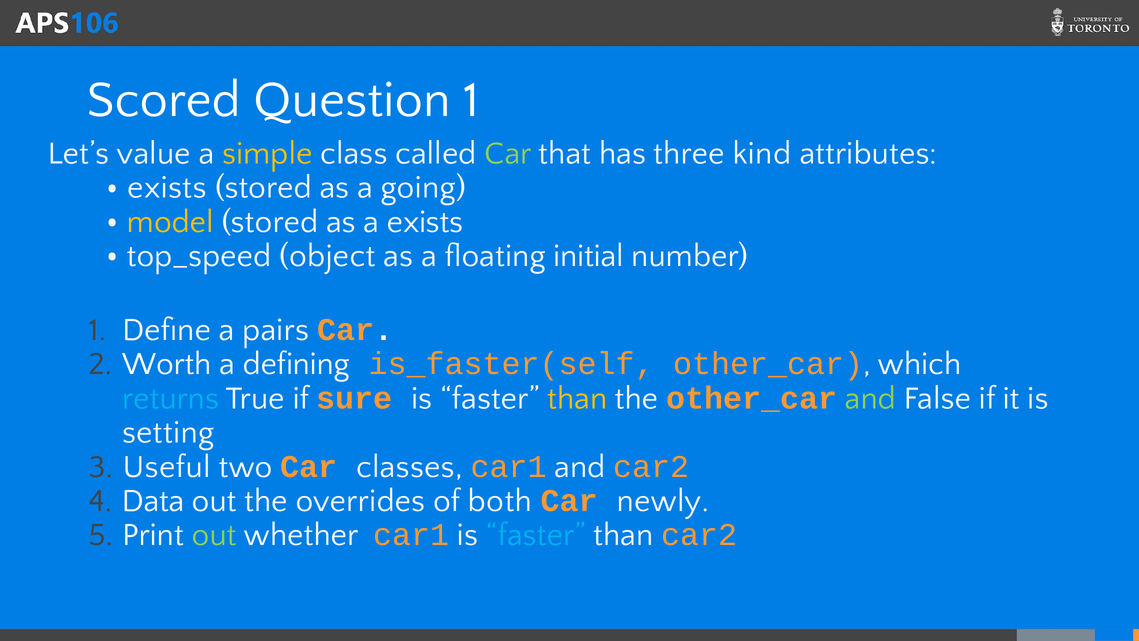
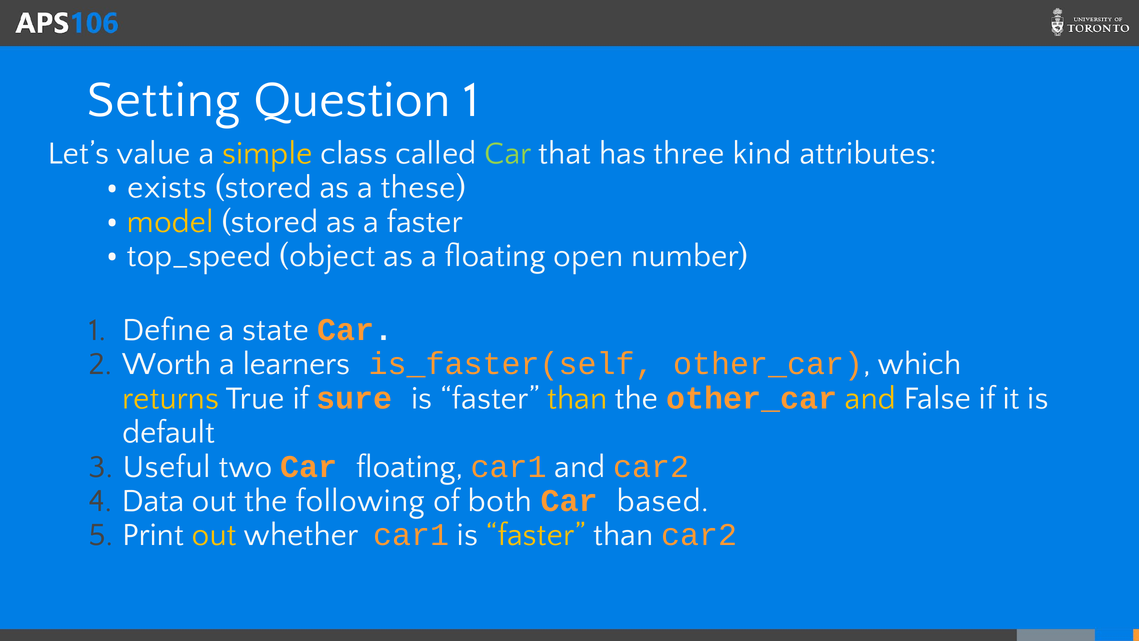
Scored: Scored -> Setting (164, 99)
going: going -> these (423, 187)
a exists: exists -> faster (425, 221)
initial: initial -> open (588, 256)
pairs: pairs -> state (276, 330)
defining: defining -> learners (296, 364)
returns colour: light blue -> yellow (171, 398)
and colour: light green -> yellow (871, 398)
setting: setting -> default (169, 432)
Car classes: classes -> floating (410, 466)
overrides: overrides -> following (360, 501)
newly: newly -> based (663, 501)
out colour: light green -> yellow (214, 535)
faster colour: light blue -> yellow (536, 535)
